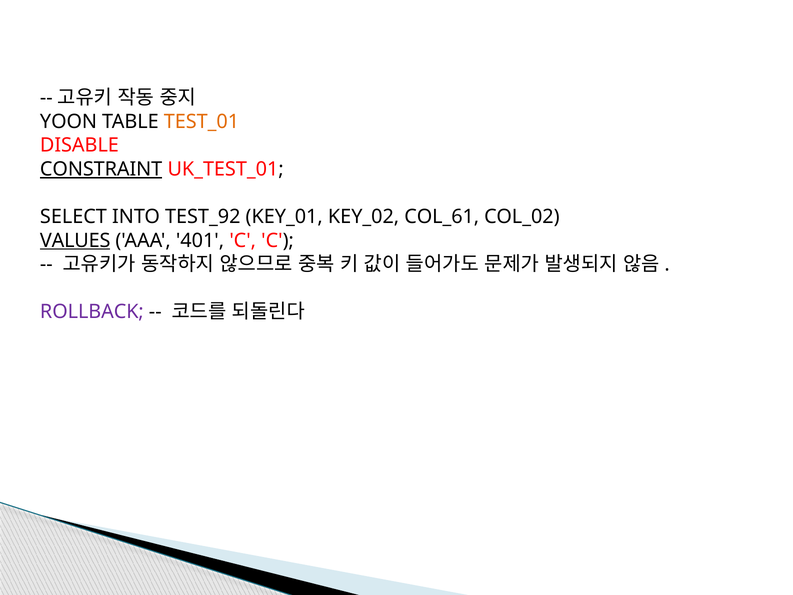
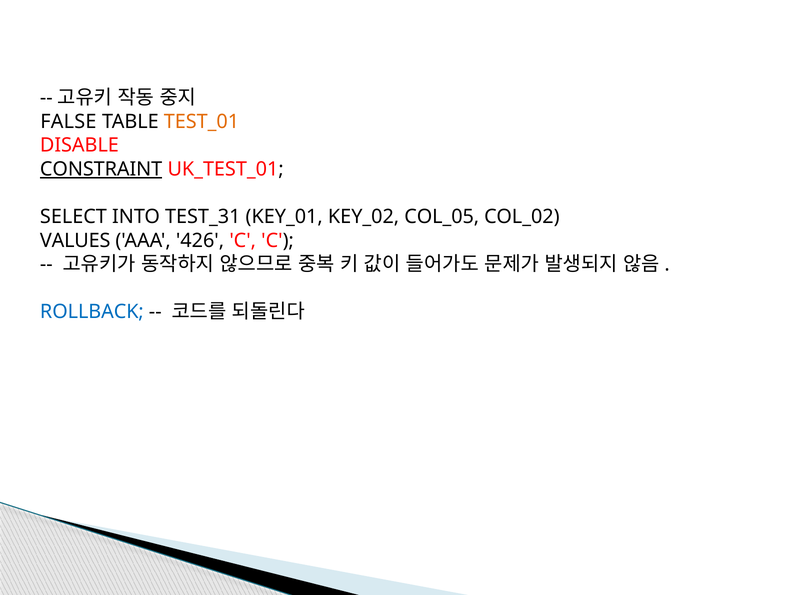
YOON: YOON -> FALSE (68, 121)
TEST_92: TEST_92 -> TEST_31 (203, 217)
COL_61: COL_61 -> COL_05 (442, 217)
VALUES underline: present -> none (75, 240)
401: 401 -> 426 (200, 240)
ROLLBACK colour: purple -> blue (92, 312)
